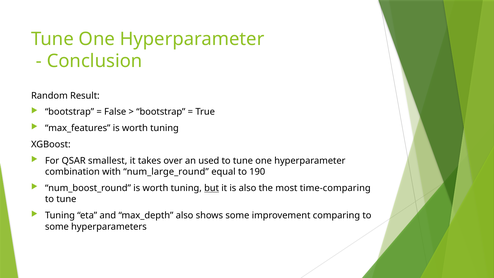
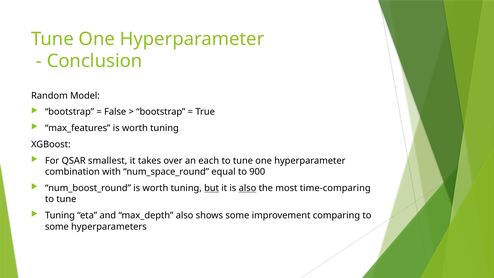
Result: Result -> Model (85, 96)
used: used -> each (209, 161)
num_large_round: num_large_round -> num_space_round (166, 172)
190: 190 -> 900 (257, 172)
also underline: none -> present (247, 188)
